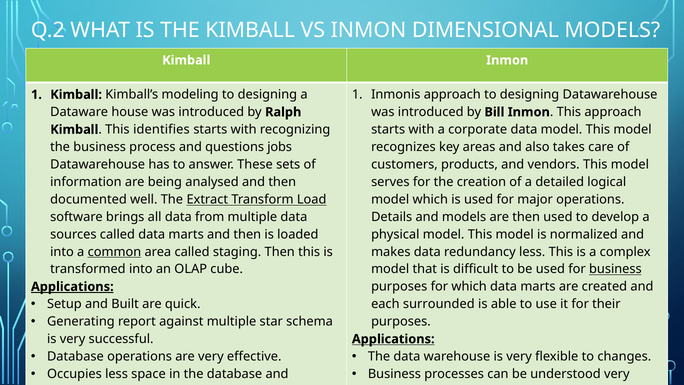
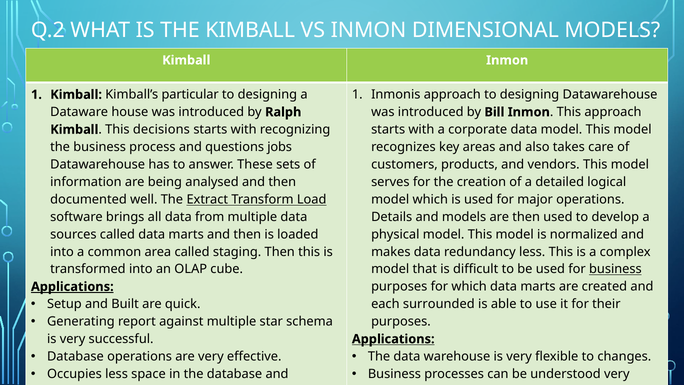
modeling: modeling -> particular (190, 95)
identifies: identifies -> decisions (161, 129)
common underline: present -> none (114, 252)
